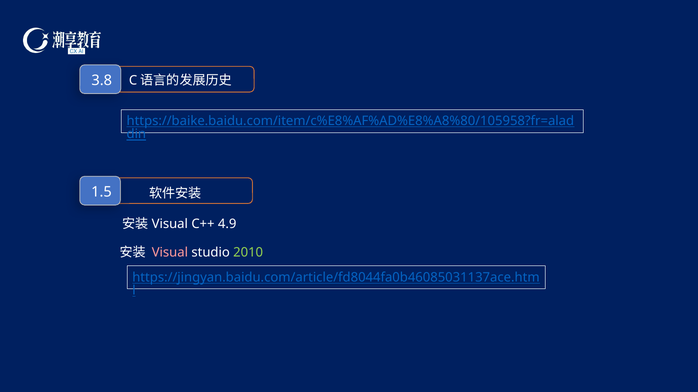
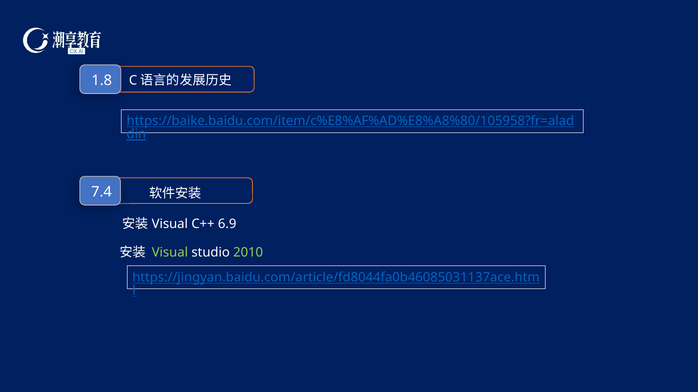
3.8: 3.8 -> 1.8 (102, 81)
1.5: 1.5 -> 7.4 (102, 192)
4.9: 4.9 -> 6.9 (227, 224)
Visual colour: pink -> light green (170, 253)
